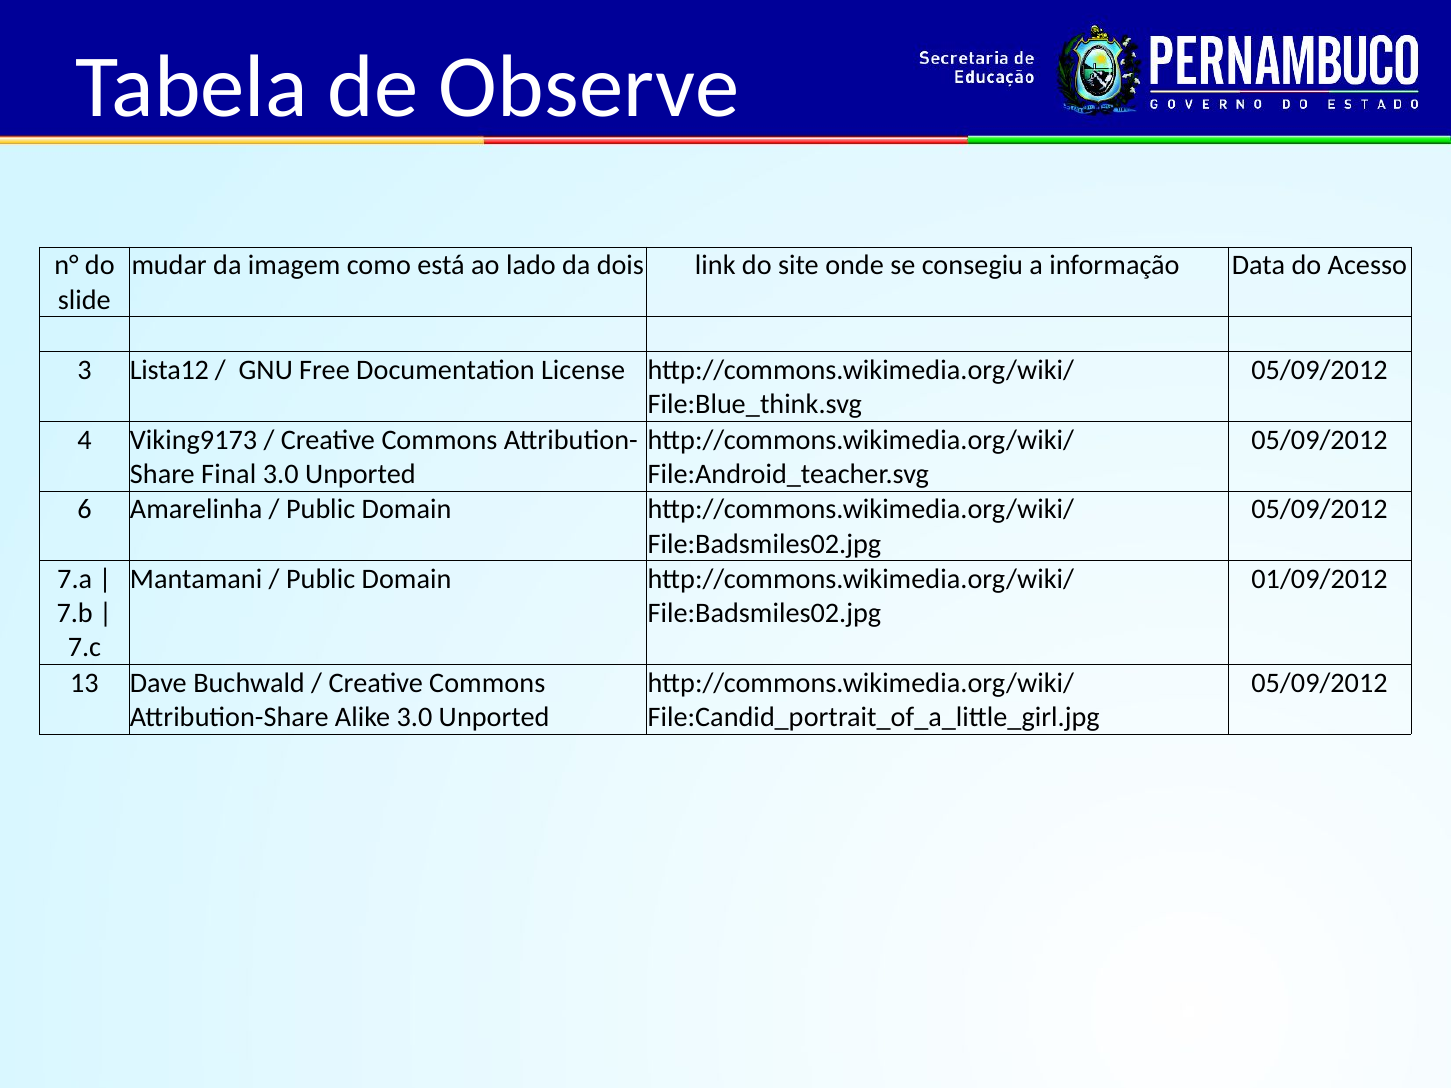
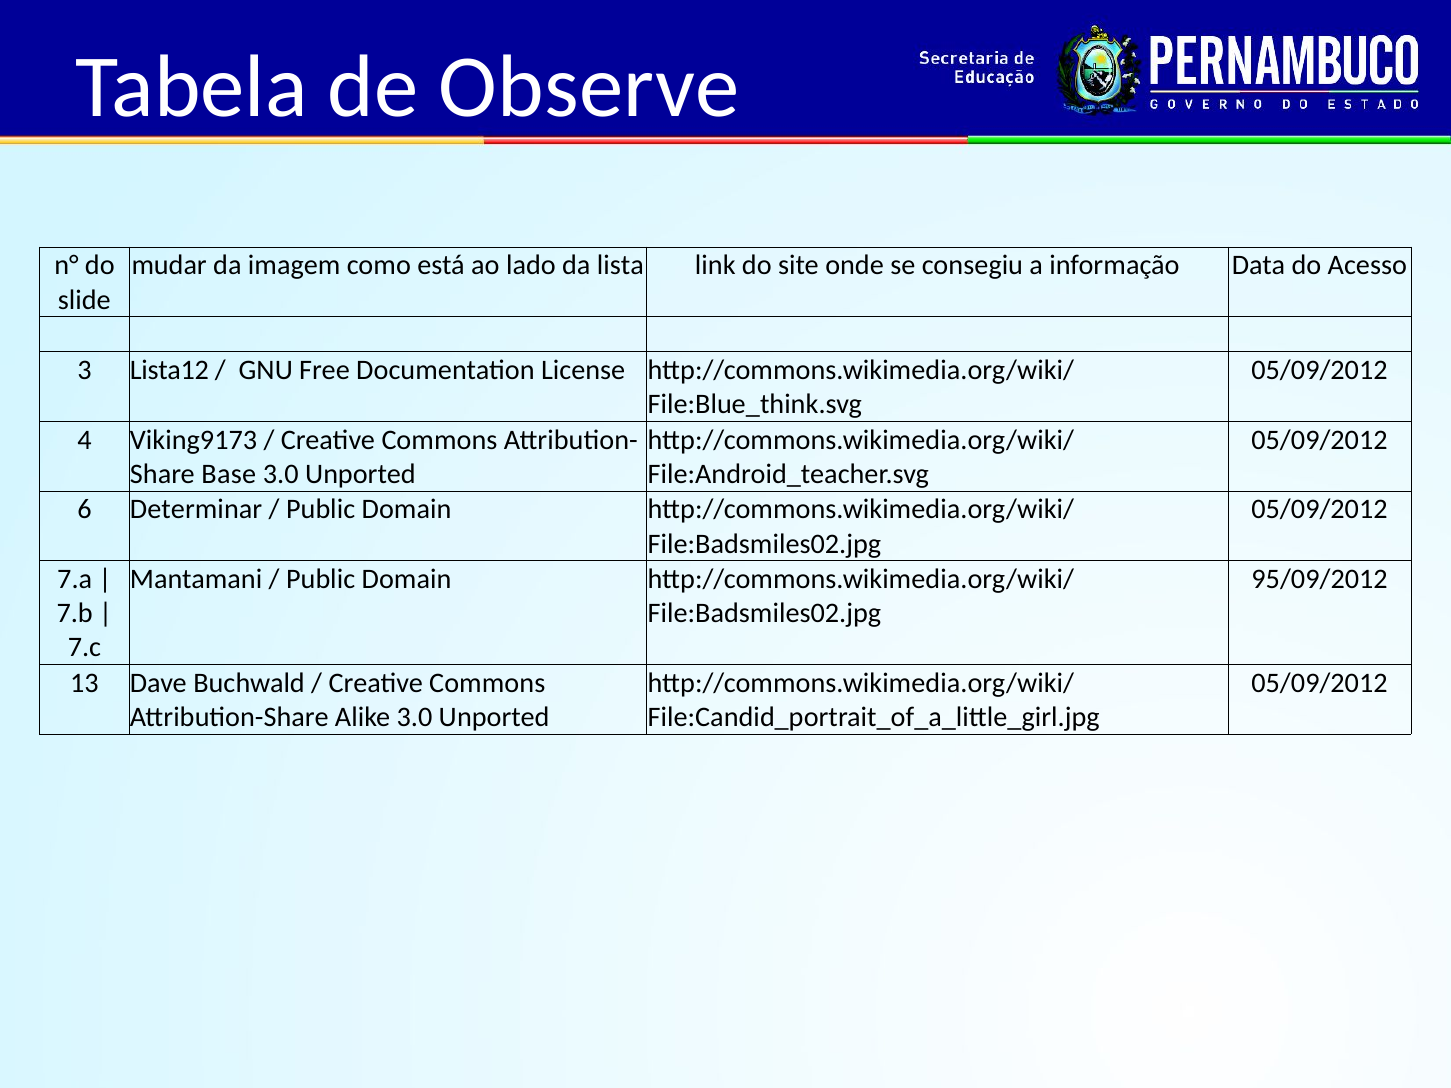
dois: dois -> lista (620, 266)
Final: Final -> Base (229, 474)
Amarelinha: Amarelinha -> Determinar (196, 510)
01/09/2012: 01/09/2012 -> 95/09/2012 (1320, 579)
